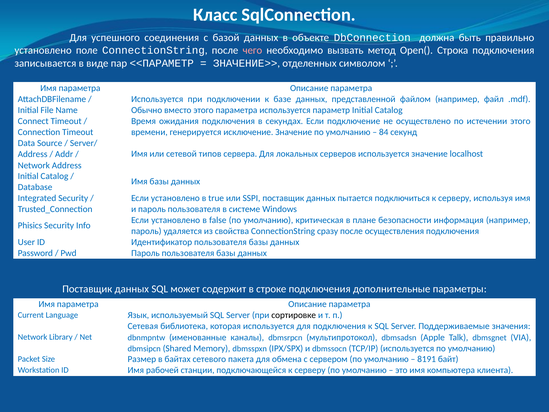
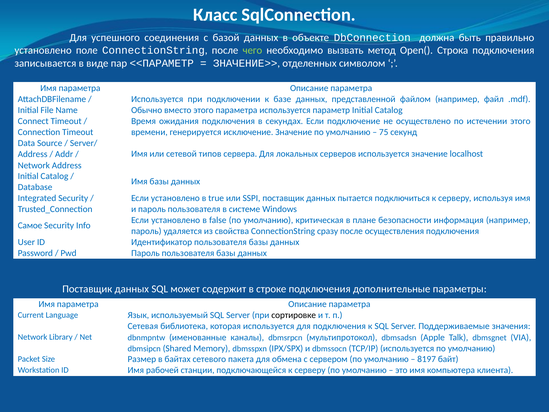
чего colour: pink -> light green (252, 50)
84: 84 -> 75 (384, 132)
Phisics: Phisics -> Самое (30, 225)
8191: 8191 -> 8197 (427, 359)
